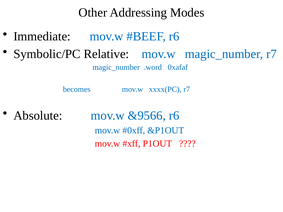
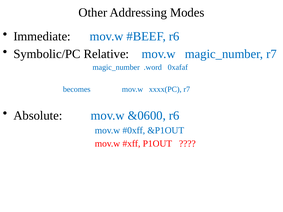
&9566: &9566 -> &0600 (147, 116)
